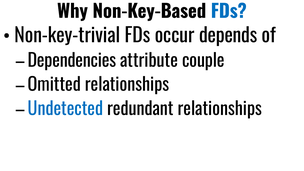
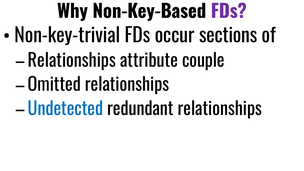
FDs colour: blue -> purple (229, 12)
depends: depends -> sections (228, 36)
Dependencies: Dependencies -> Relationships (72, 61)
